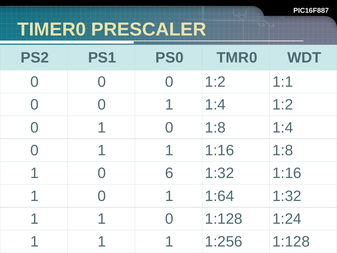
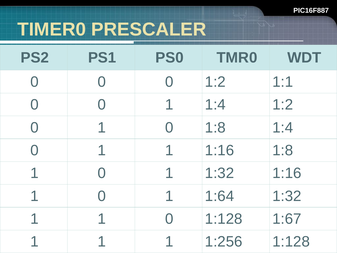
6: 6 -> 1 (169, 173)
1:24: 1:24 -> 1:67 (287, 219)
